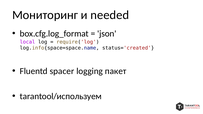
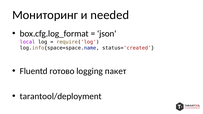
spacer: spacer -> готово (62, 71)
tarantool/используем: tarantool/используем -> tarantool/deployment (61, 96)
